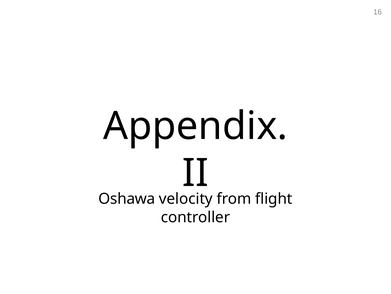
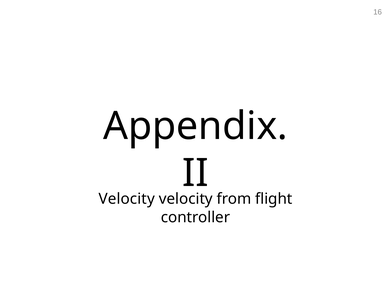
Oshawa: Oshawa -> Velocity (127, 198)
